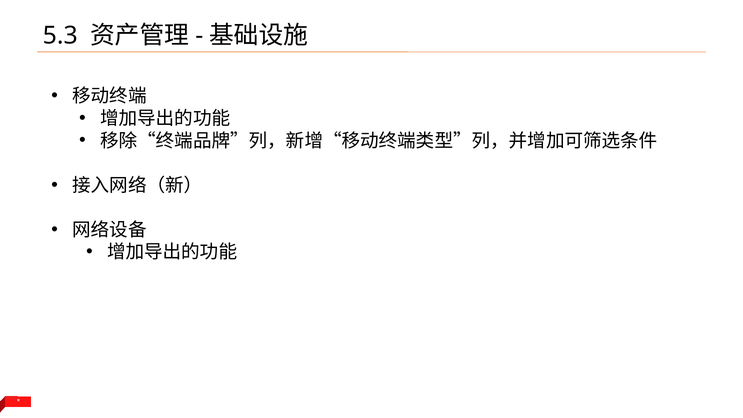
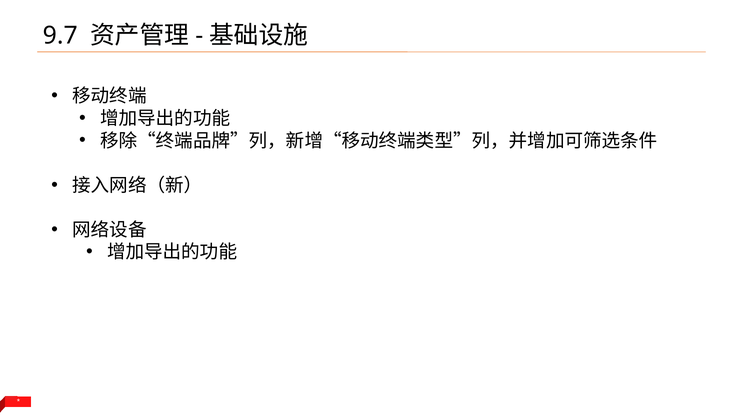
5.3: 5.3 -> 9.7 (60, 36)
